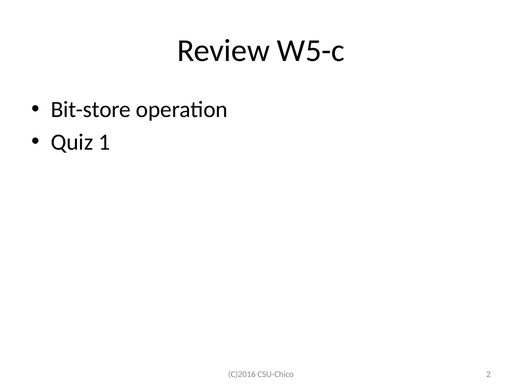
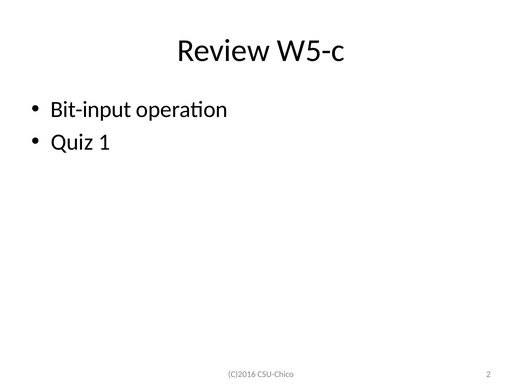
Bit-store: Bit-store -> Bit-input (91, 110)
